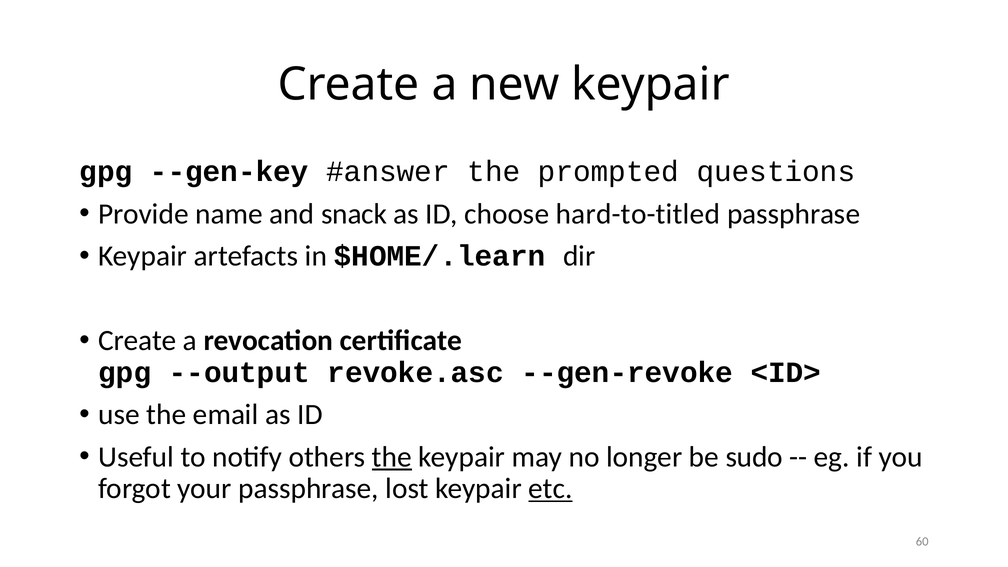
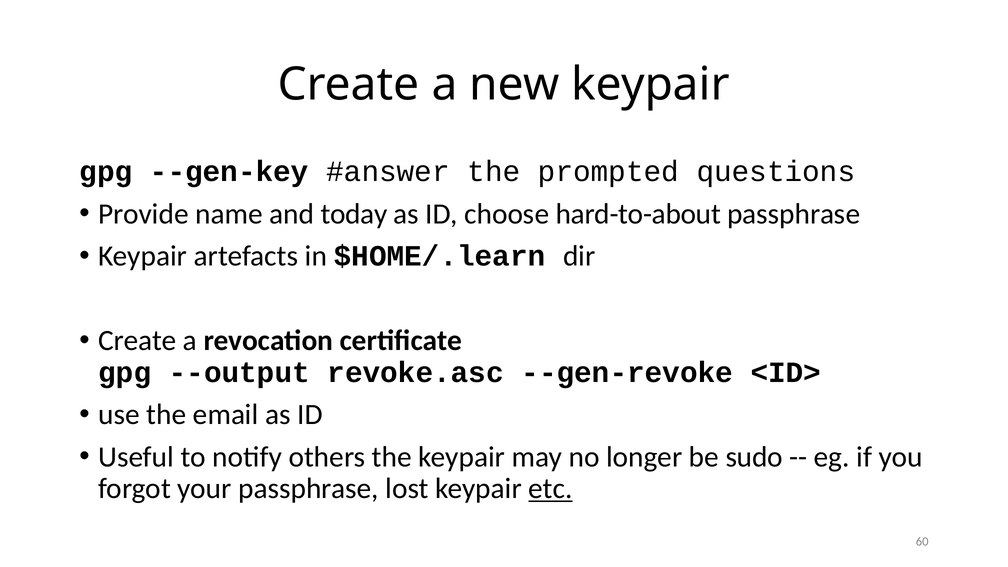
snack: snack -> today (354, 214)
hard-to-titled: hard-to-titled -> hard-to-about (638, 214)
the underline: present -> none (392, 457)
